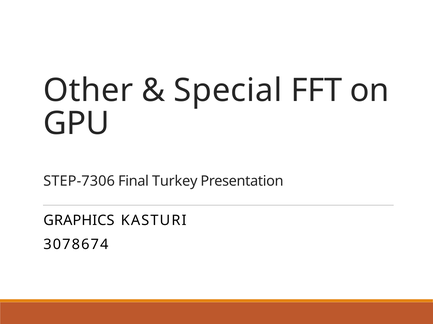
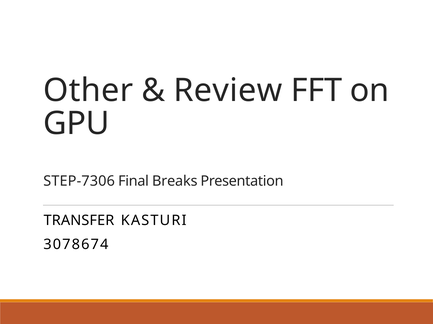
Special: Special -> Review (228, 91)
Turkey: Turkey -> Breaks (175, 181)
GRAPHICS: GRAPHICS -> TRANSFER (79, 221)
